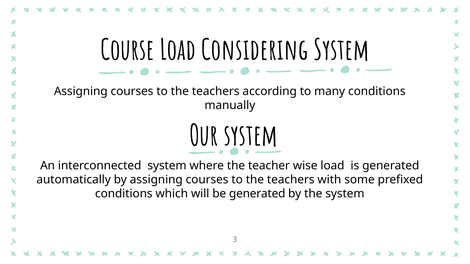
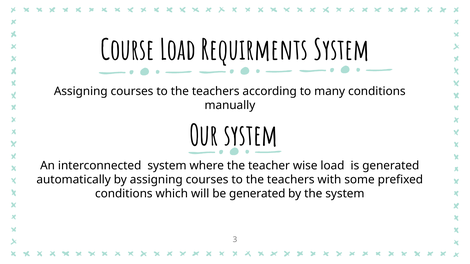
Considering: Considering -> Requirments (255, 51)
